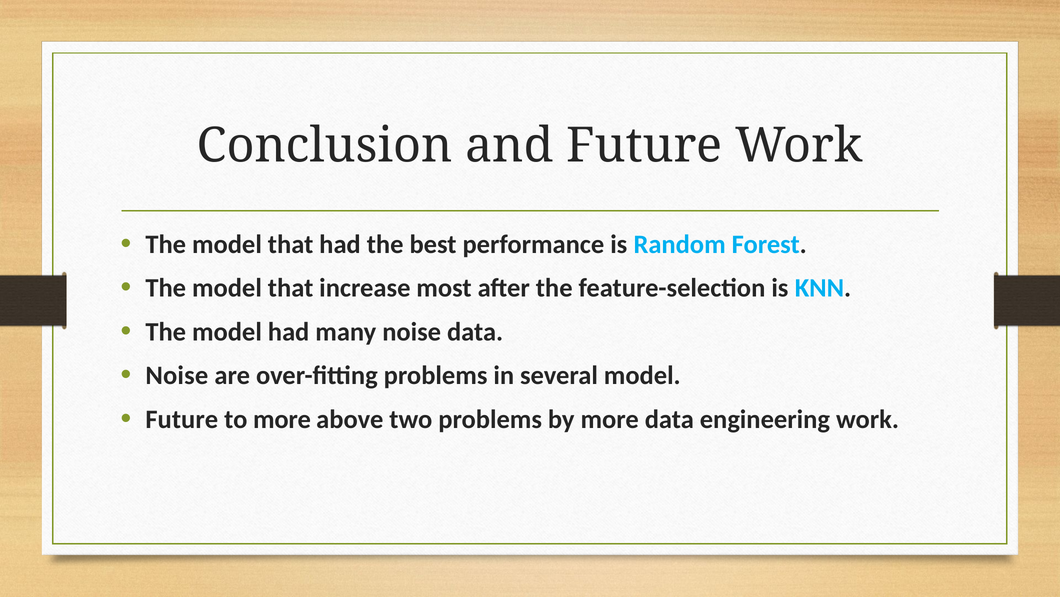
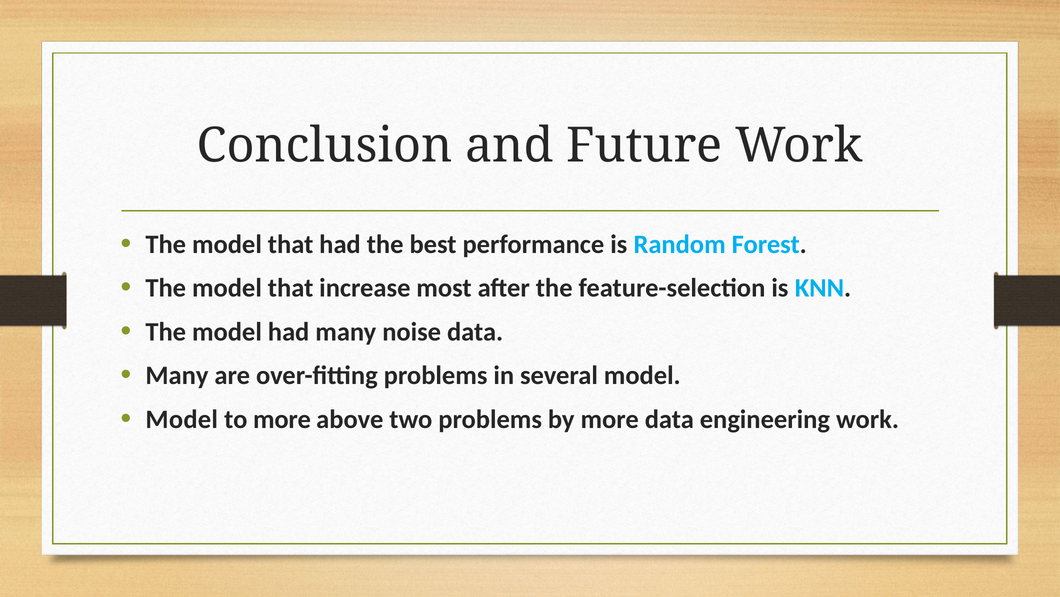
Noise: Noise -> Many (177, 375)
Future: Future -> Model (182, 419)
